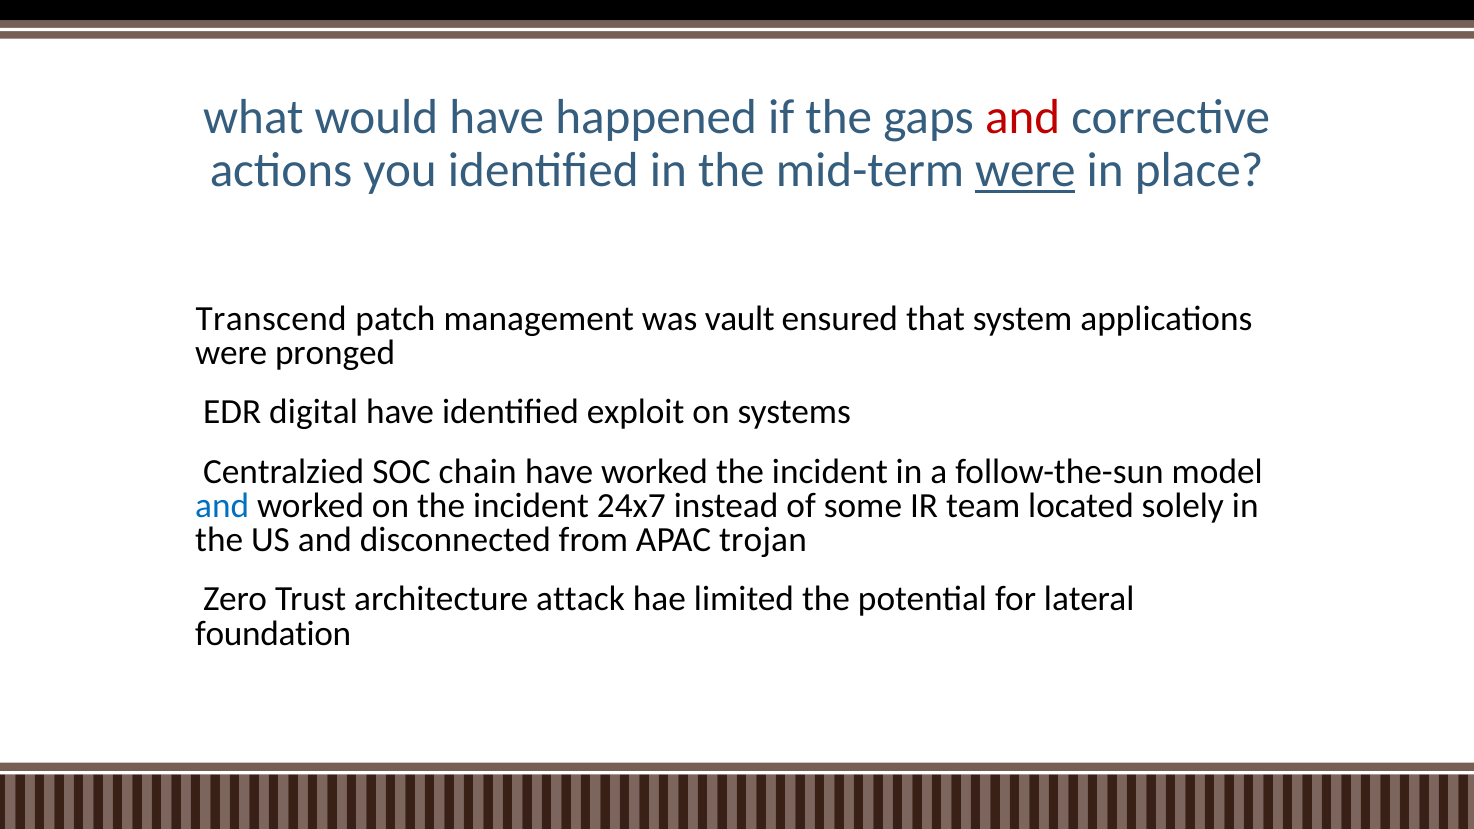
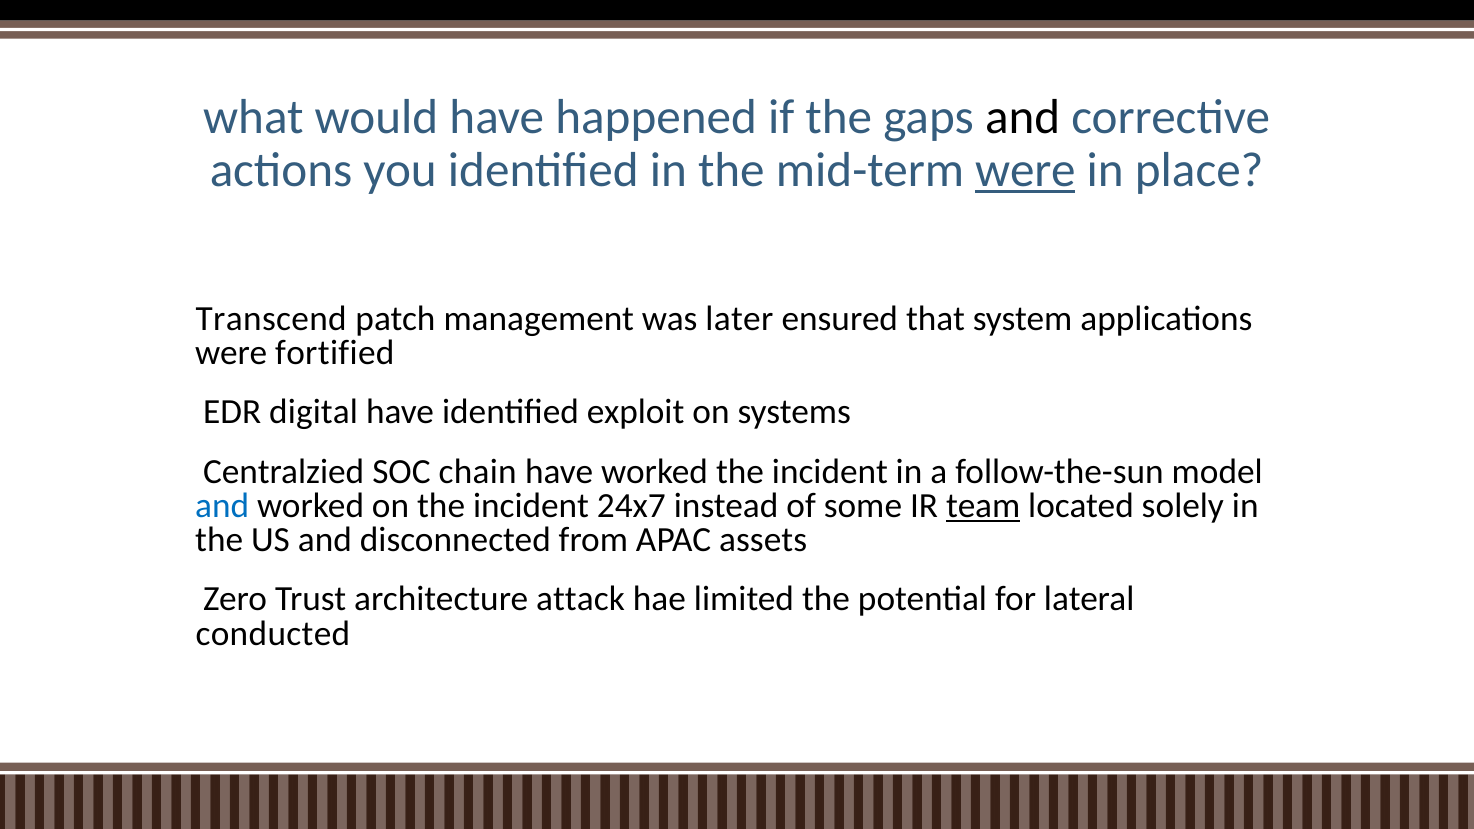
and colour: red -> black (1023, 117)
vault: vault -> later (739, 319)
pronged: pronged -> fortified (335, 353)
team underline: none -> present (983, 506)
trojan: trojan -> assets (763, 540)
foundation: foundation -> conducted (273, 634)
